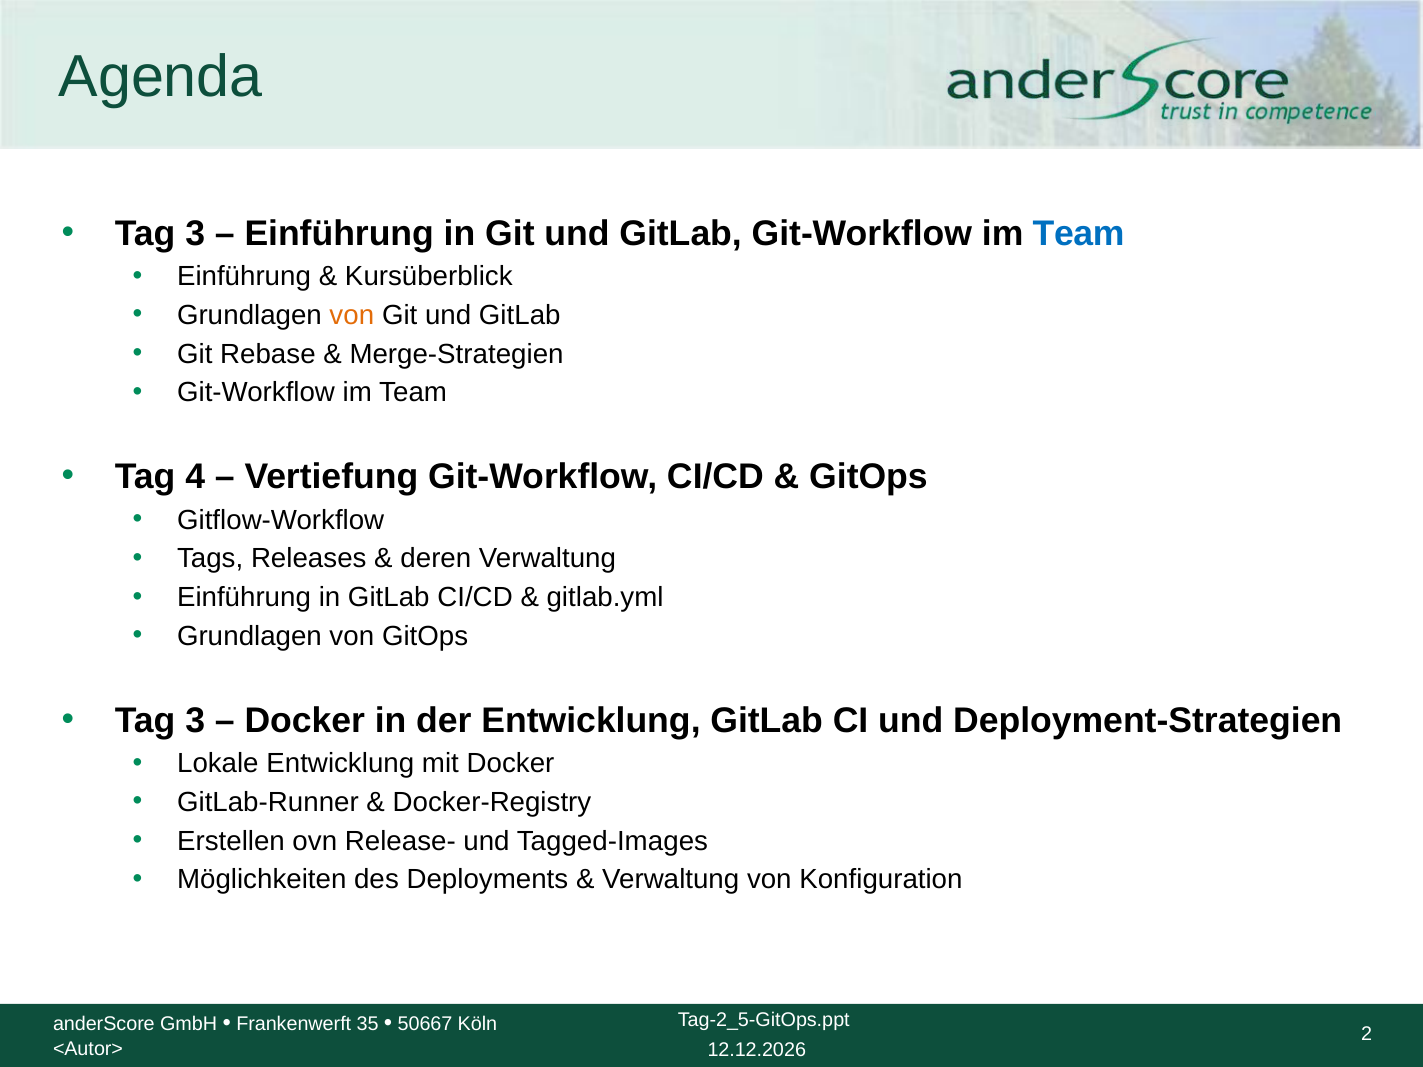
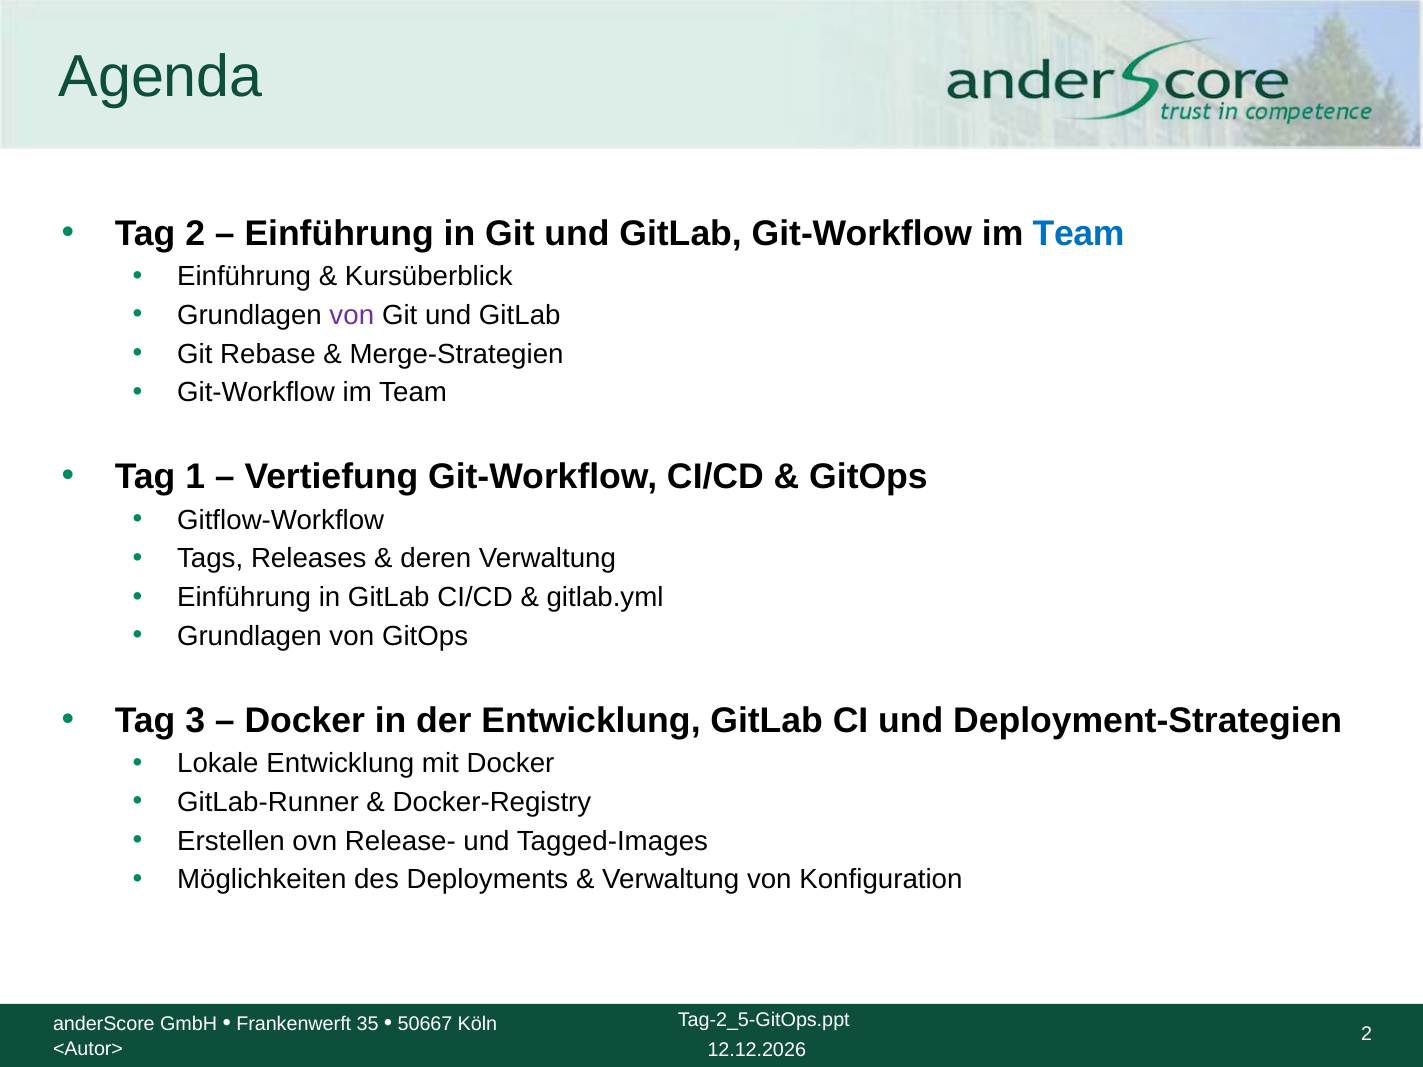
3: 3 -> 2 (195, 233)
von colour: orange -> purple (352, 315)
4: 4 -> 1 (195, 477)
